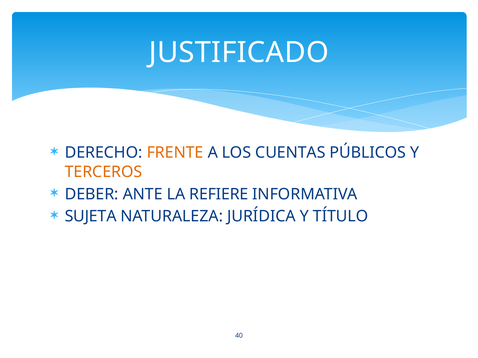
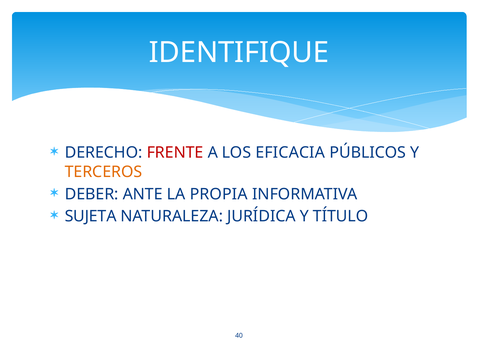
JUSTIFICADO: JUSTIFICADO -> IDENTIFIQUE (239, 52)
FRENTE colour: orange -> red (175, 153)
CUENTAS: CUENTAS -> EFICACIA (290, 153)
REFIERE: REFIERE -> PROPIA (219, 194)
